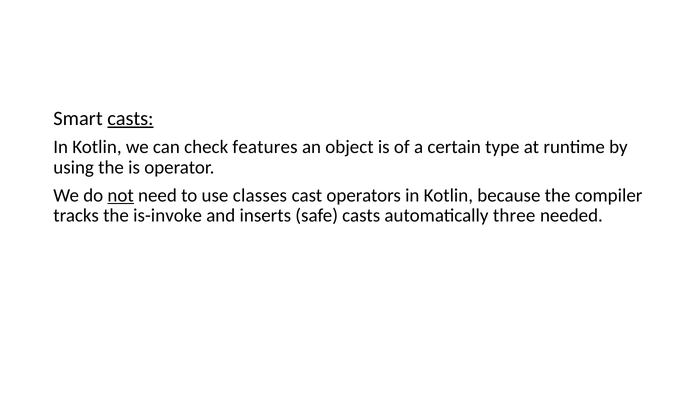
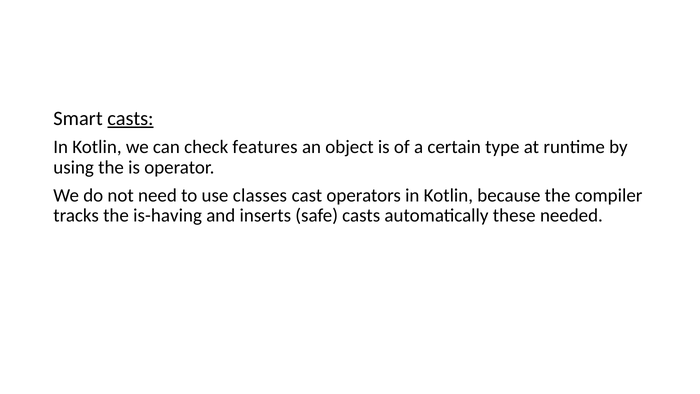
not underline: present -> none (121, 195)
is-invoke: is-invoke -> is-having (168, 216)
three: three -> these (514, 216)
